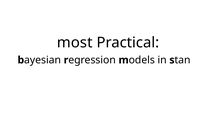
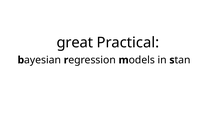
most: most -> great (75, 43)
